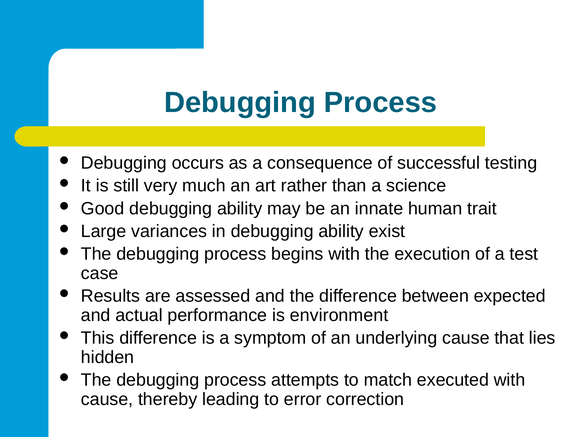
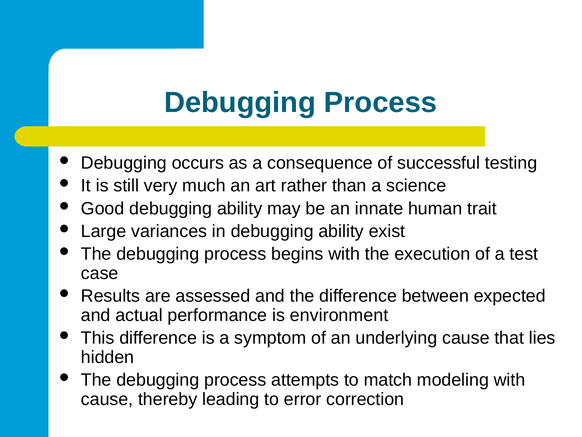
executed: executed -> modeling (453, 380)
